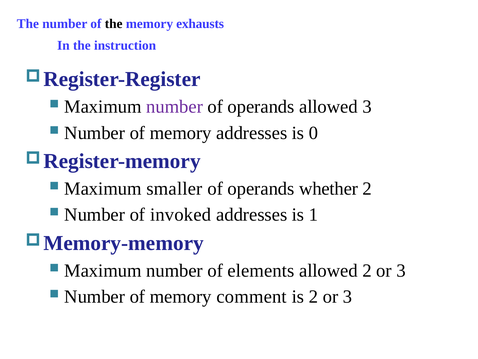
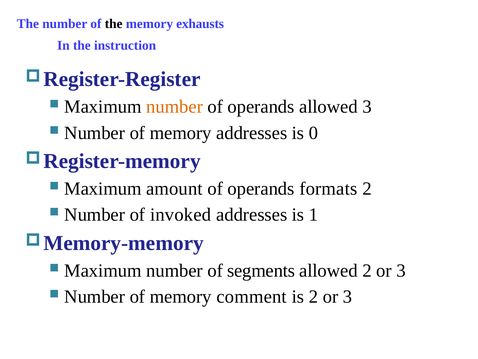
number colour: purple -> orange (175, 107)
smaller: smaller -> amount (174, 188)
whether: whether -> formats (328, 188)
elements: elements -> segments (261, 270)
